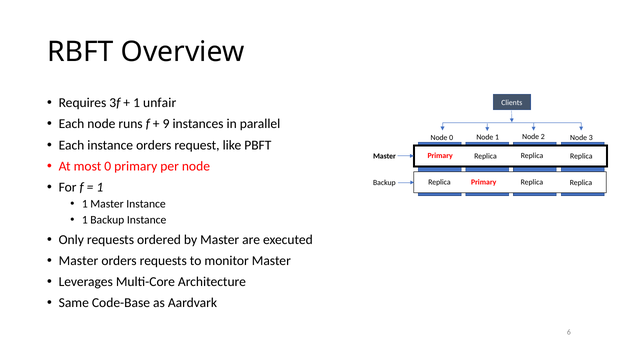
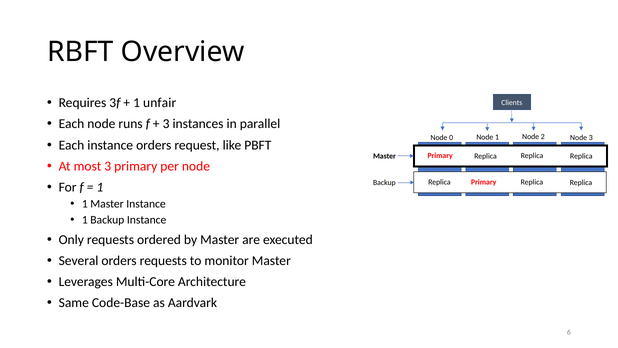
9: 9 -> 3 (166, 124)
most 0: 0 -> 3 (108, 166)
Master: Master -> Several (79, 261)
